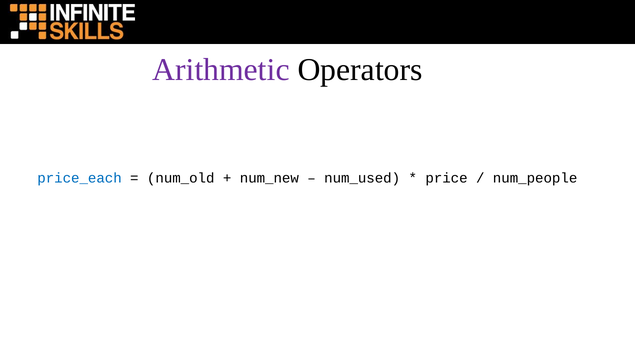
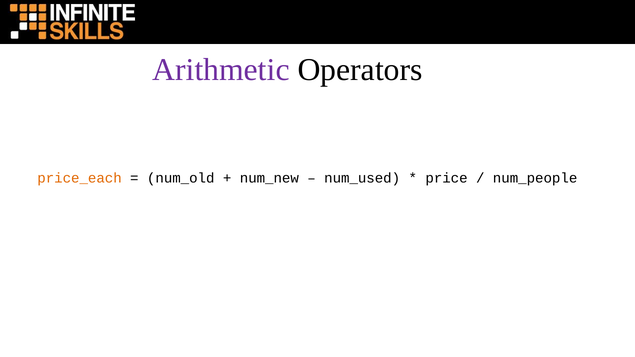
price_each colour: blue -> orange (80, 178)
